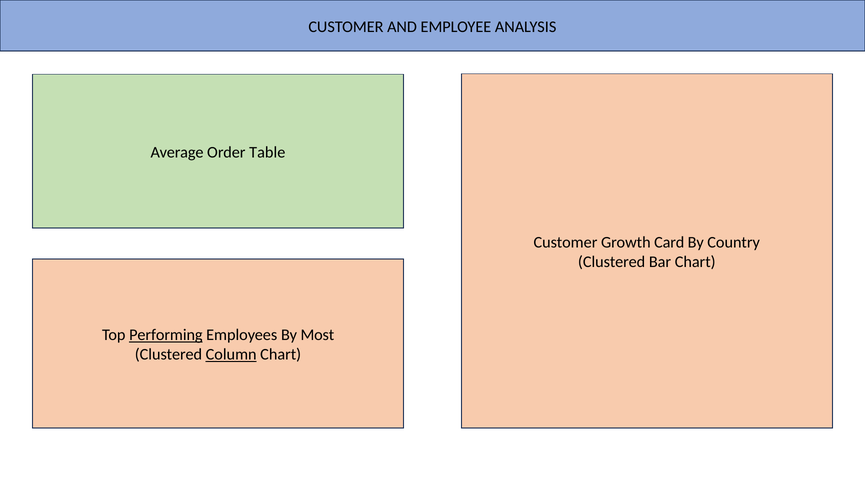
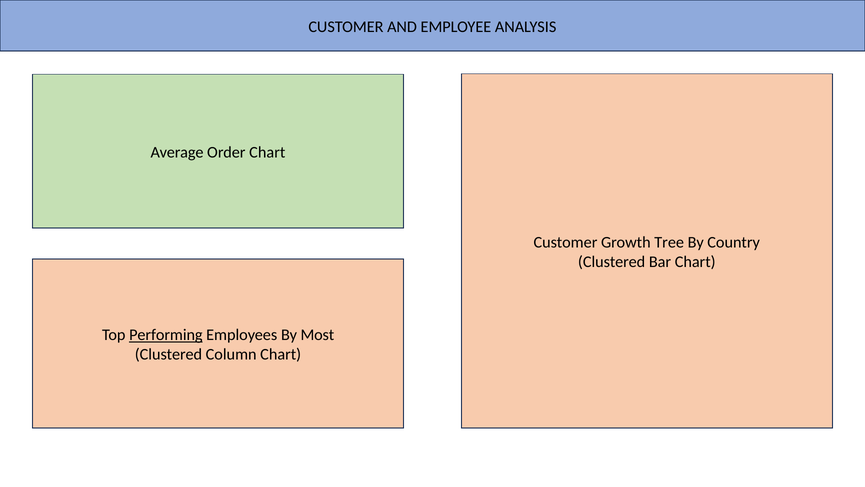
Order Table: Table -> Chart (267, 152)
Card: Card -> Tree (669, 242)
Column underline: present -> none (231, 354)
